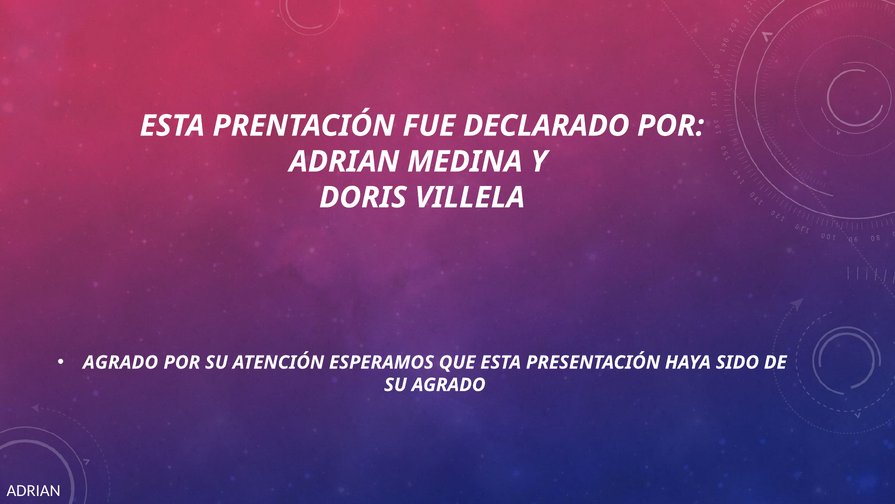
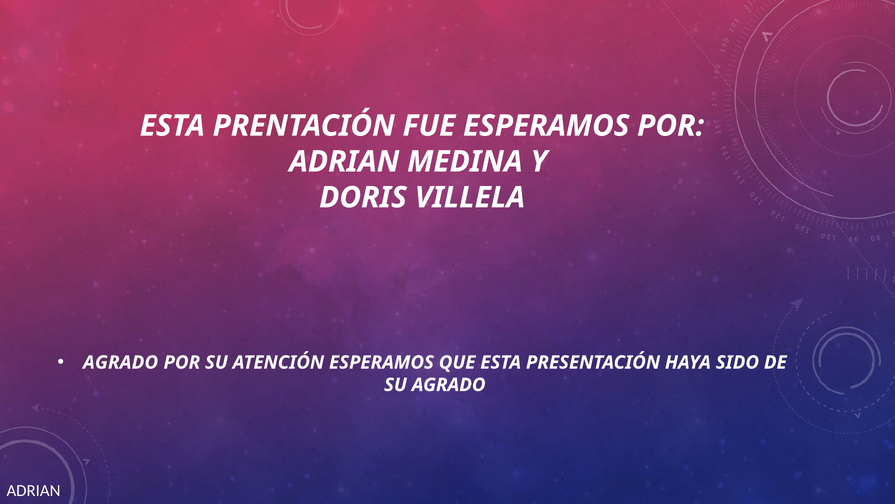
FUE DECLARADO: DECLARADO -> ESPERAMOS (546, 126)
